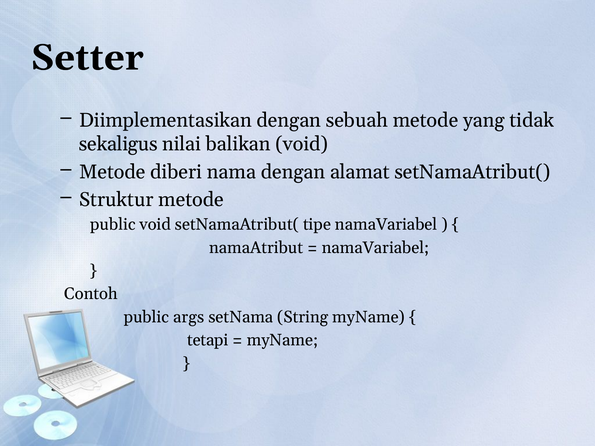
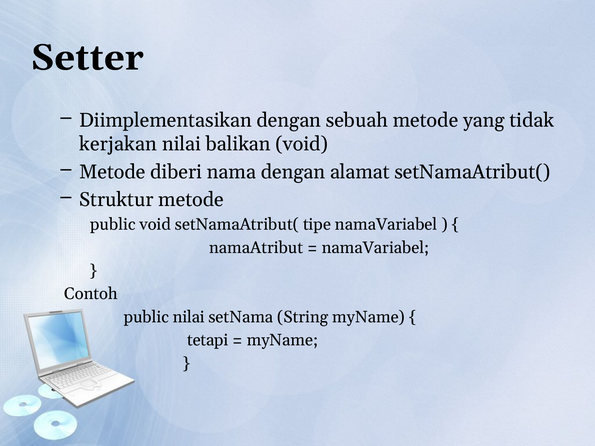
sekaligus: sekaligus -> kerjakan (118, 144)
public args: args -> nilai (189, 317)
